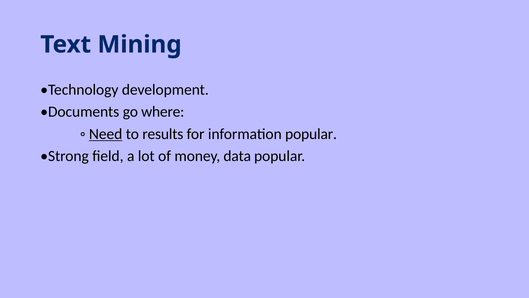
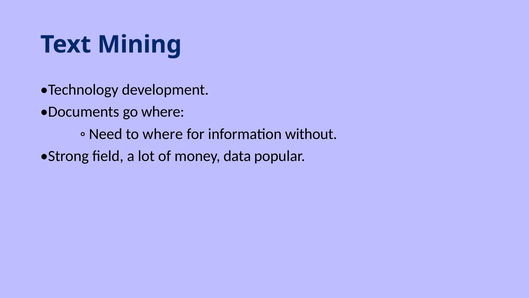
Need underline: present -> none (106, 134)
to results: results -> where (163, 134)
information popular: popular -> without (311, 134)
